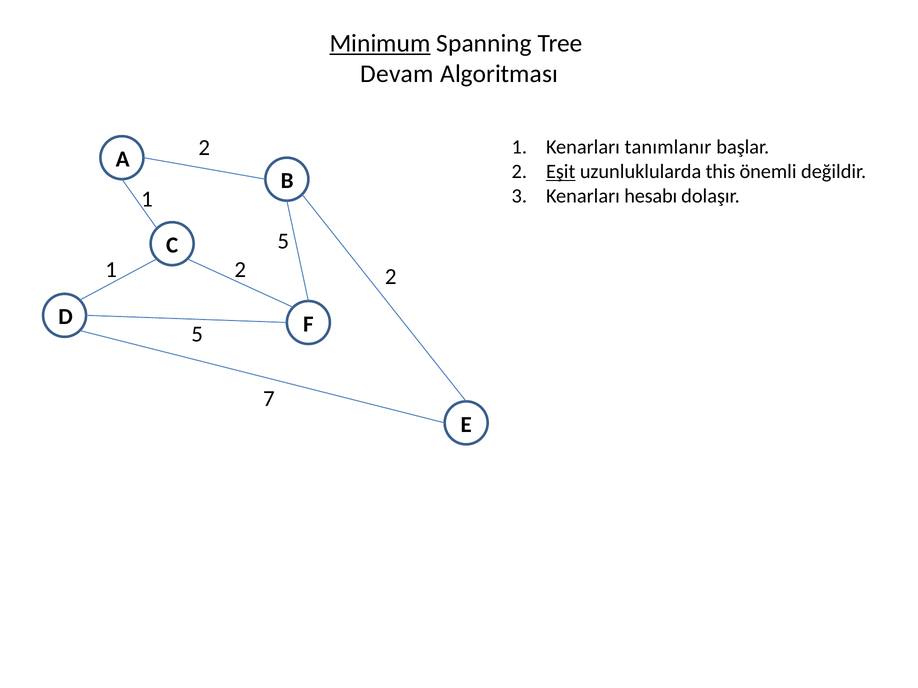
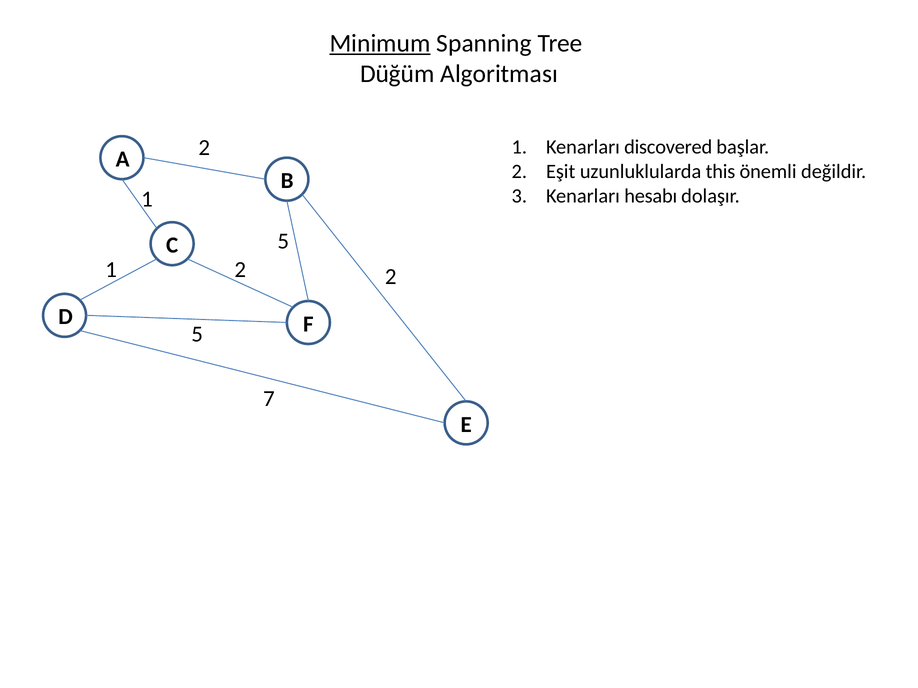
Devam: Devam -> Düğüm (397, 74)
tanımlanır: tanımlanır -> discovered (668, 147)
Eşit underline: present -> none (561, 172)
